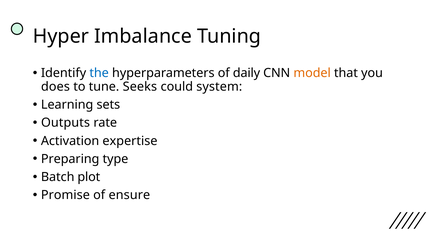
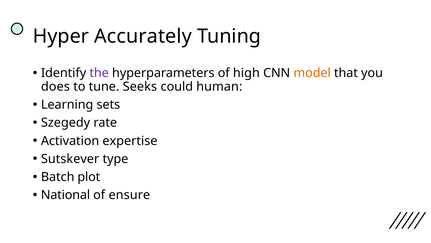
Imbalance: Imbalance -> Accurately (143, 36)
the colour: blue -> purple (99, 73)
daily: daily -> high (246, 73)
system: system -> human (219, 86)
Outputs: Outputs -> Szegedy (66, 122)
Preparing: Preparing -> Sutskever (70, 159)
Promise: Promise -> National (66, 195)
